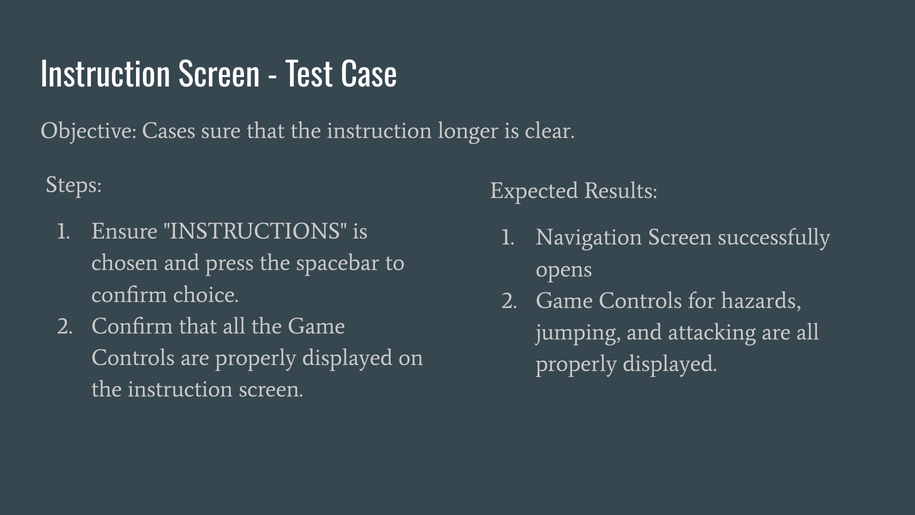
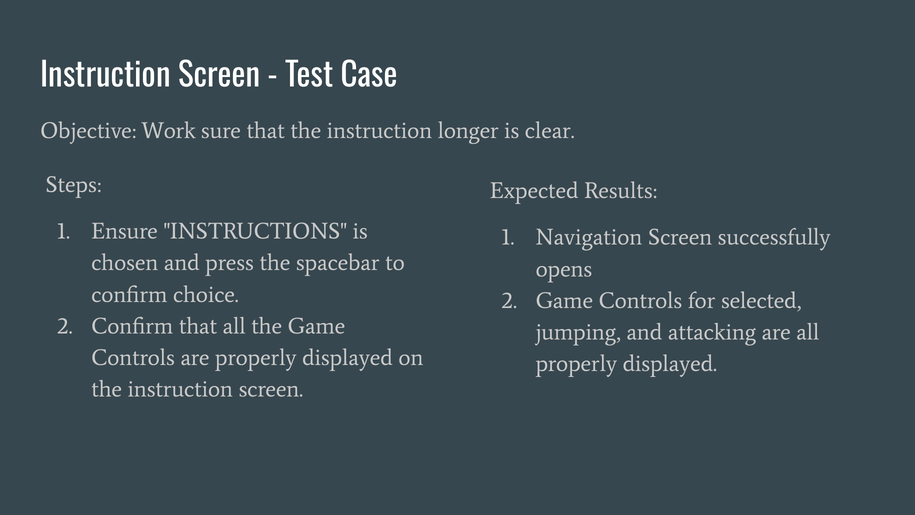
Cases: Cases -> Work (169, 130)
hazards: hazards -> selected (761, 300)
